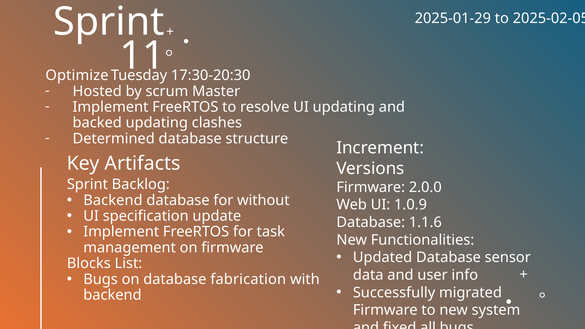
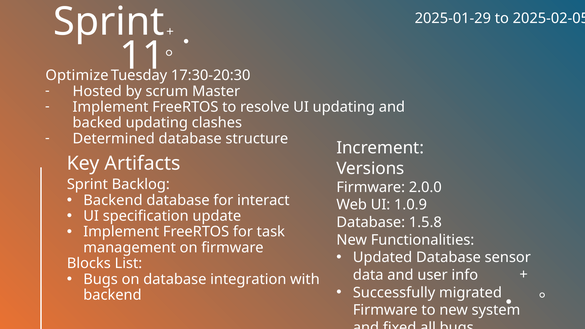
without: without -> interact (263, 200)
1.1.6: 1.1.6 -> 1.5.8 (425, 222)
fabrication: fabrication -> integration (248, 279)
